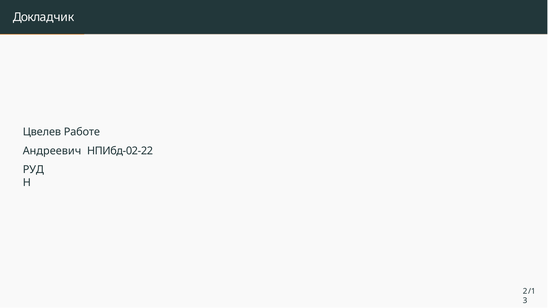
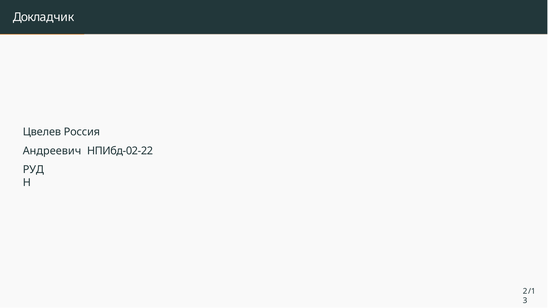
Работе: Работе -> Россия (82, 132)
